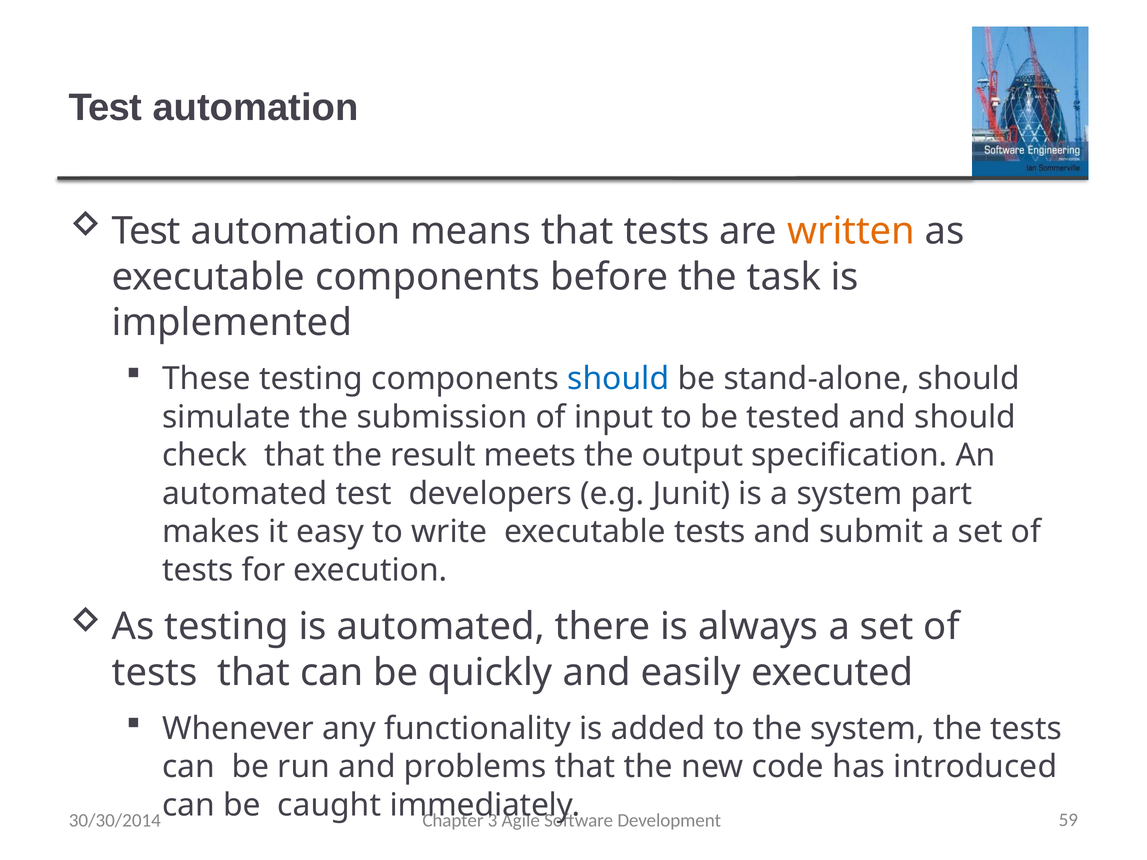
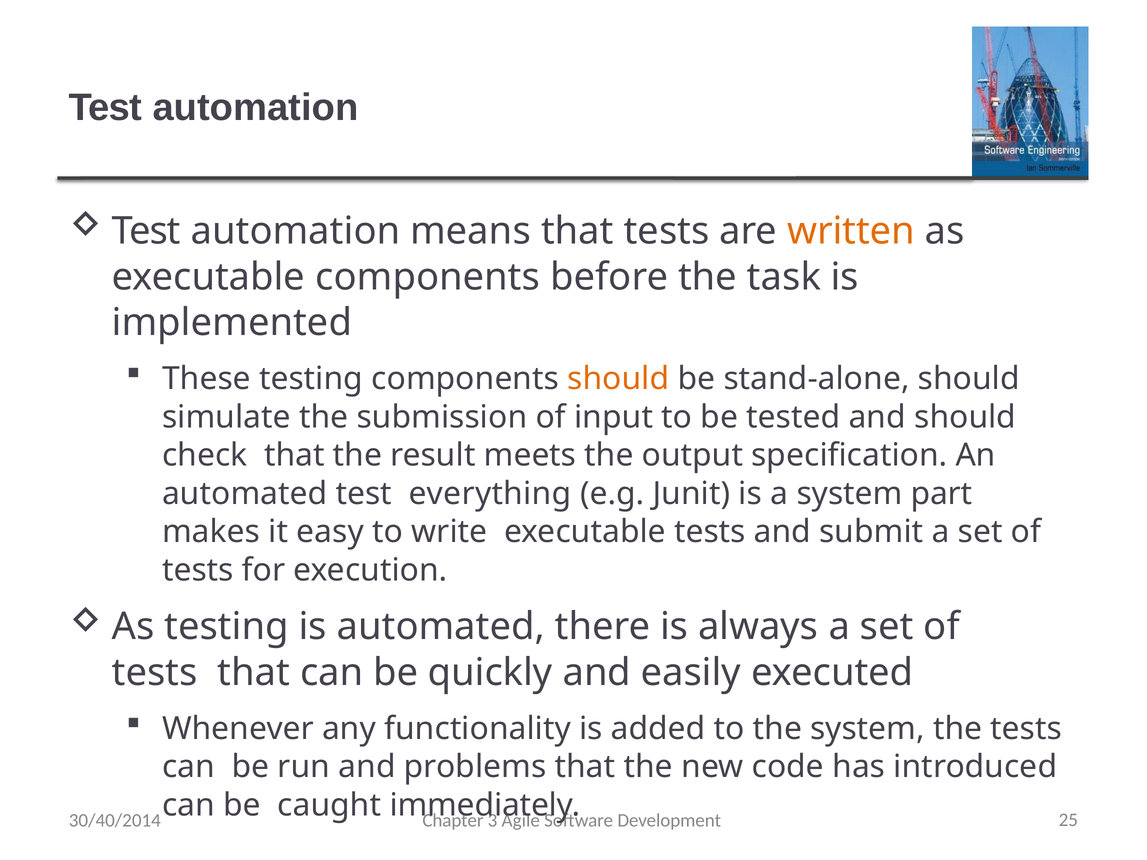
should colour: blue -> orange (618, 379)
developers: developers -> everything (490, 494)
30/30/2014: 30/30/2014 -> 30/40/2014 (115, 821)
59: 59 -> 25 (1068, 820)
